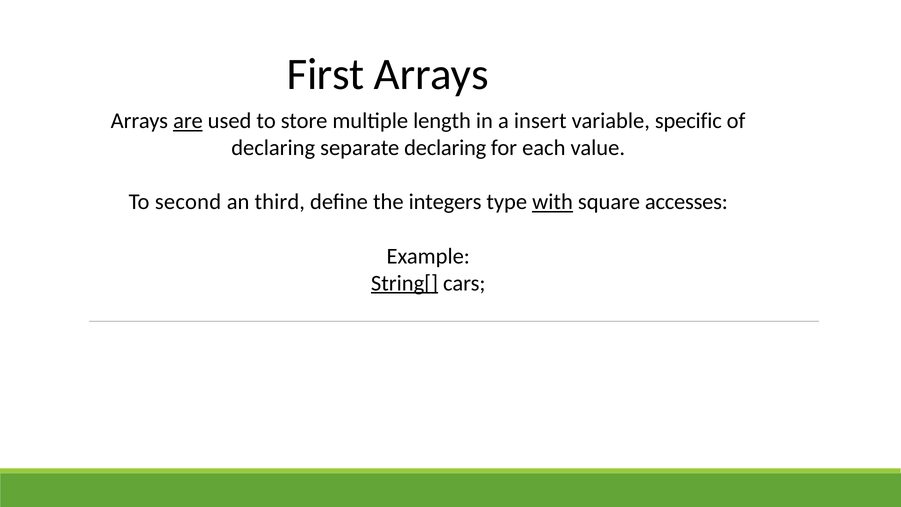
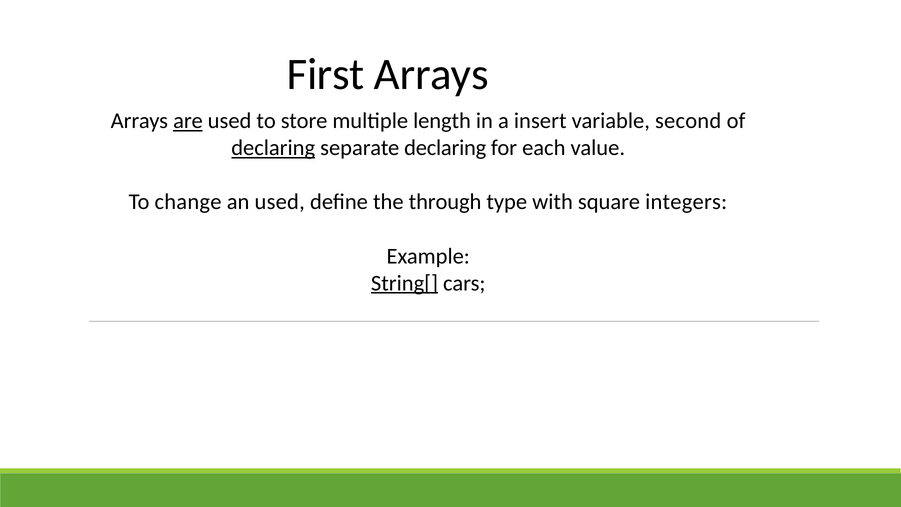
specific: specific -> second (688, 121)
declaring underline: none -> present (273, 148)
second: second -> change (188, 202)
an third: third -> used (280, 202)
integers: integers -> through (445, 202)
with underline: present -> none (553, 202)
accesses: accesses -> integers (686, 202)
